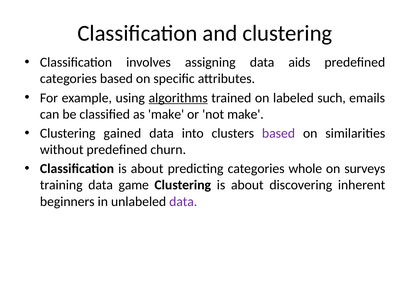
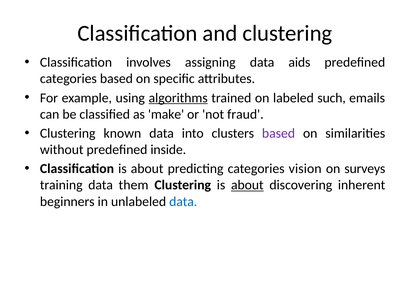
not make: make -> fraud (245, 114)
gained: gained -> known (122, 134)
churn: churn -> inside (168, 150)
whole: whole -> vision (305, 169)
game: game -> them (134, 185)
about underline: none -> present (247, 185)
data colour: purple -> blue (183, 202)
